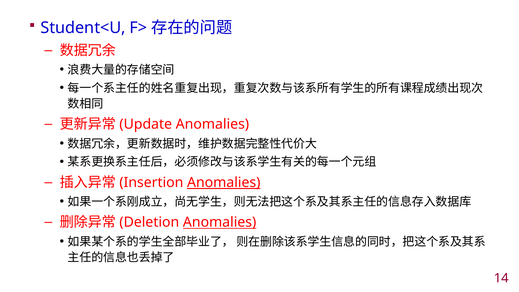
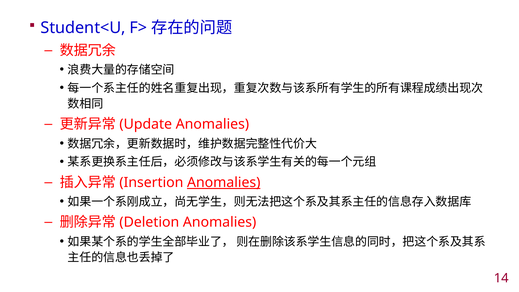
Anomalies underline: present -> none (220, 222)
